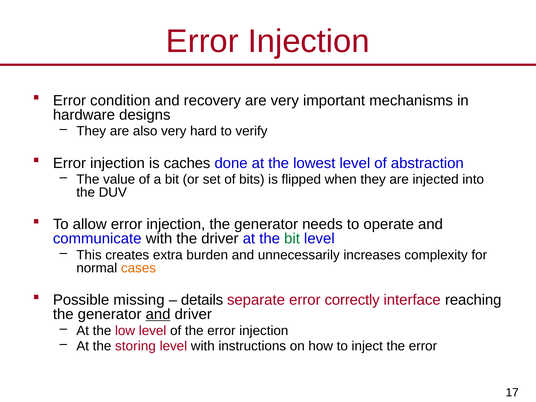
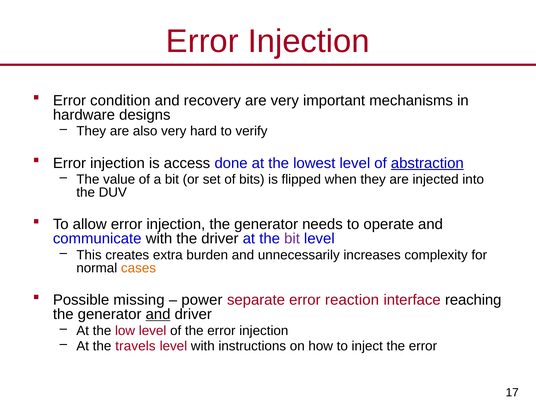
caches: caches -> access (187, 163)
abstraction underline: none -> present (427, 163)
bit colour: green -> purple (292, 239)
details: details -> power (202, 300)
correctly: correctly -> reaction (352, 300)
storing: storing -> travels (135, 346)
